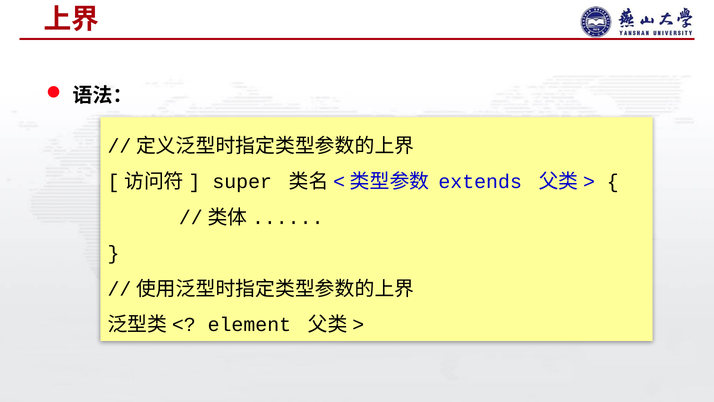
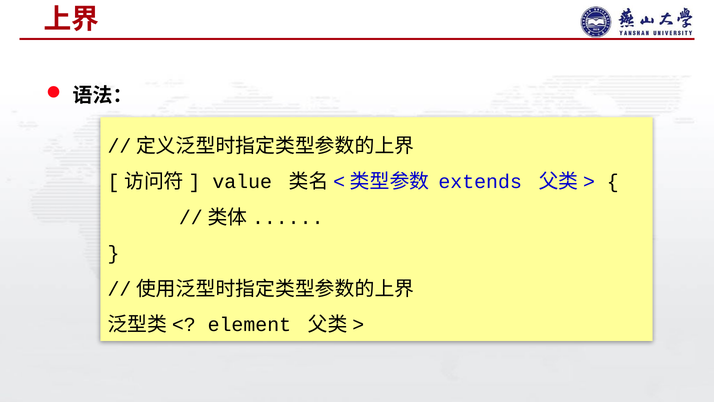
super: super -> value (242, 182)
